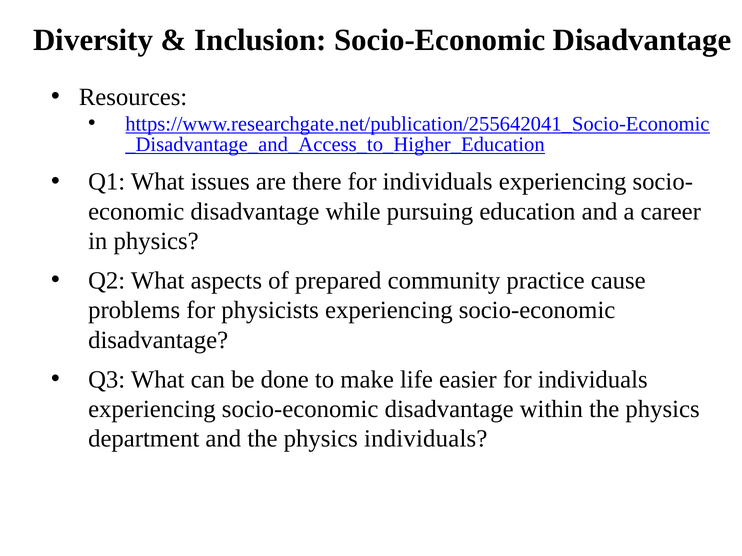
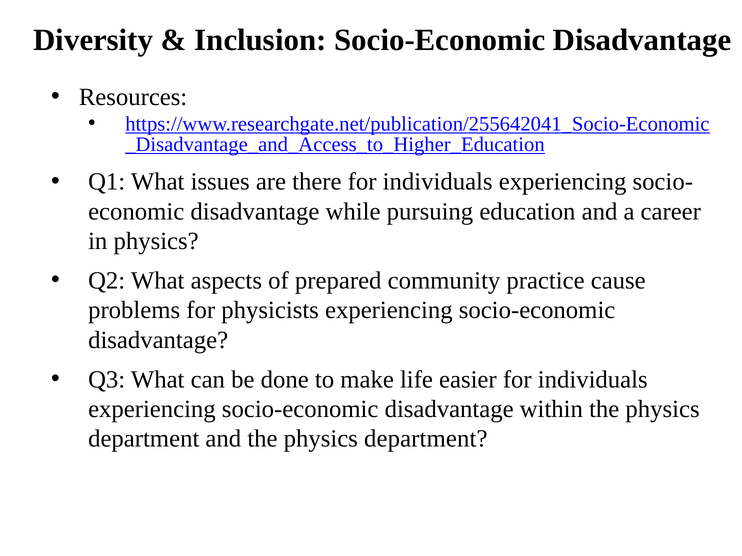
and the physics individuals: individuals -> department (426, 439)
